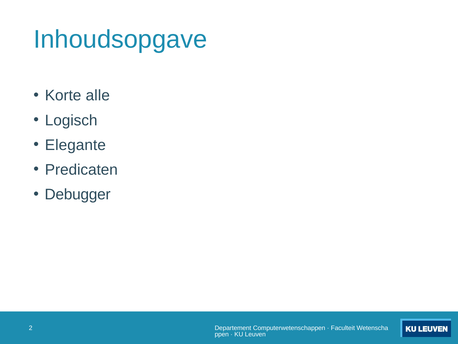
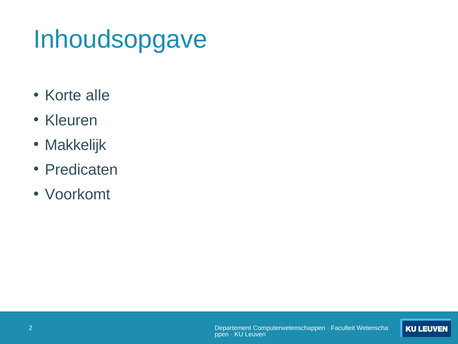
Logisch: Logisch -> Kleuren (71, 120)
Elegante: Elegante -> Makkelijk (76, 145)
Debugger: Debugger -> Voorkomt (78, 194)
